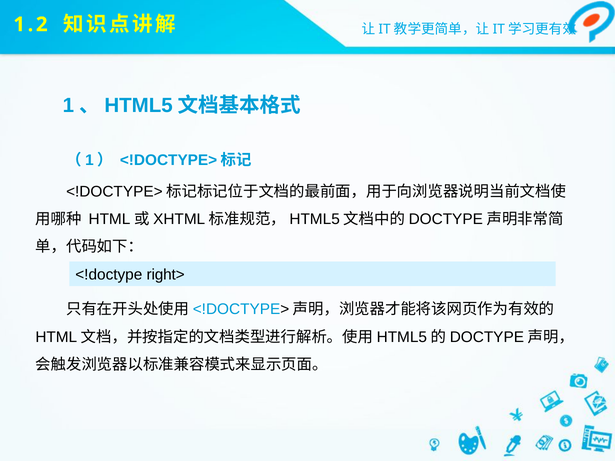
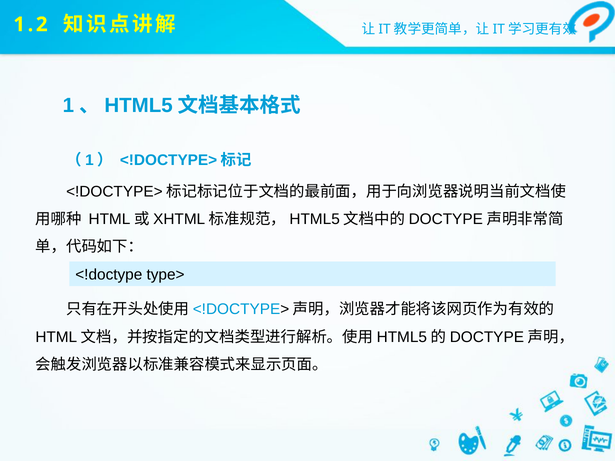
right>: right> -> type> (166, 275)
